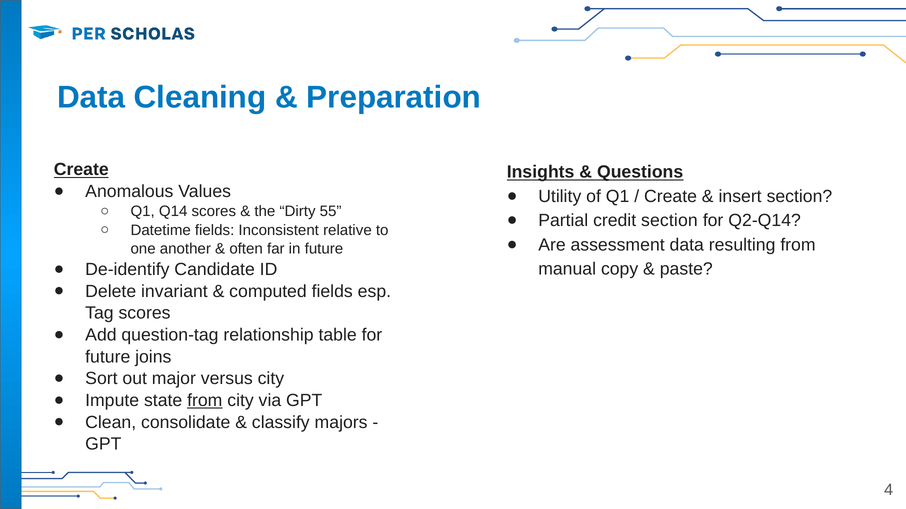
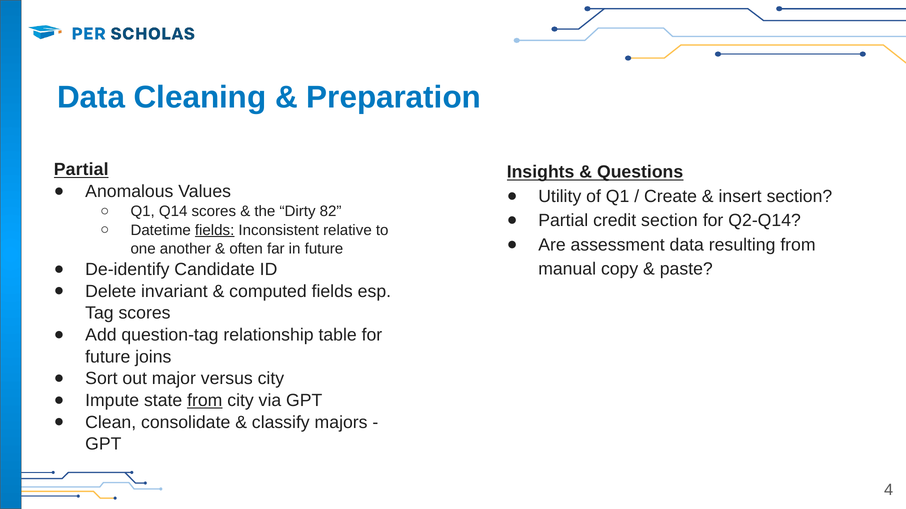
Create: Create -> Partial (81, 170)
55: 55 -> 82 (331, 212)
fields underline: none -> present (215, 230)
